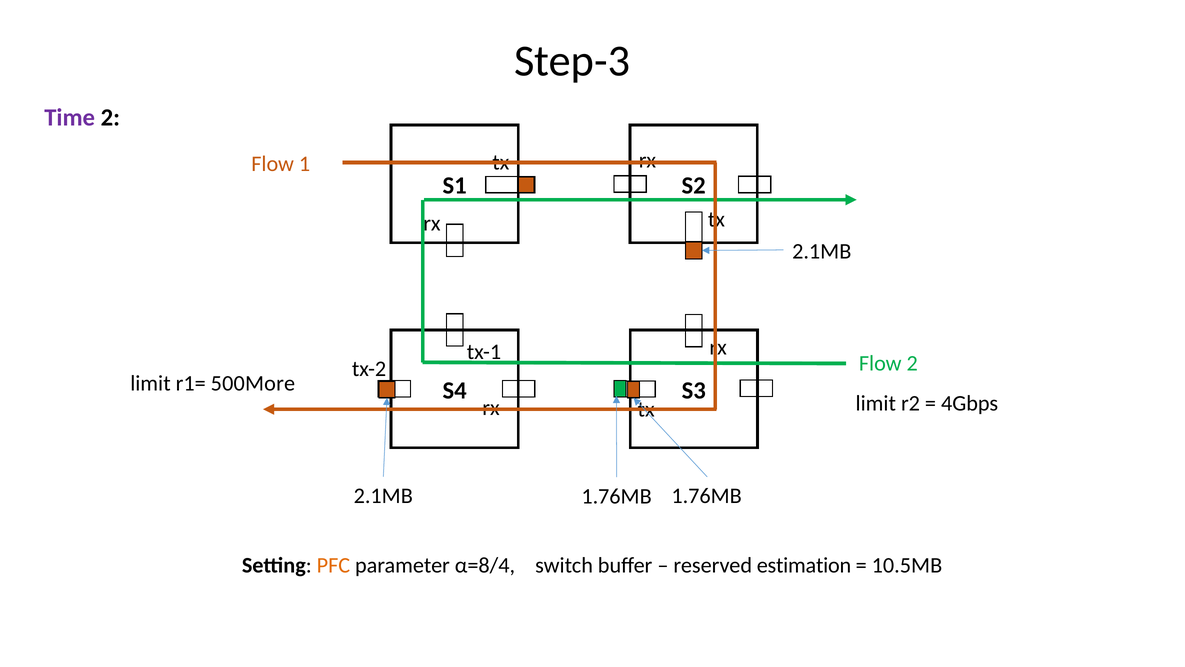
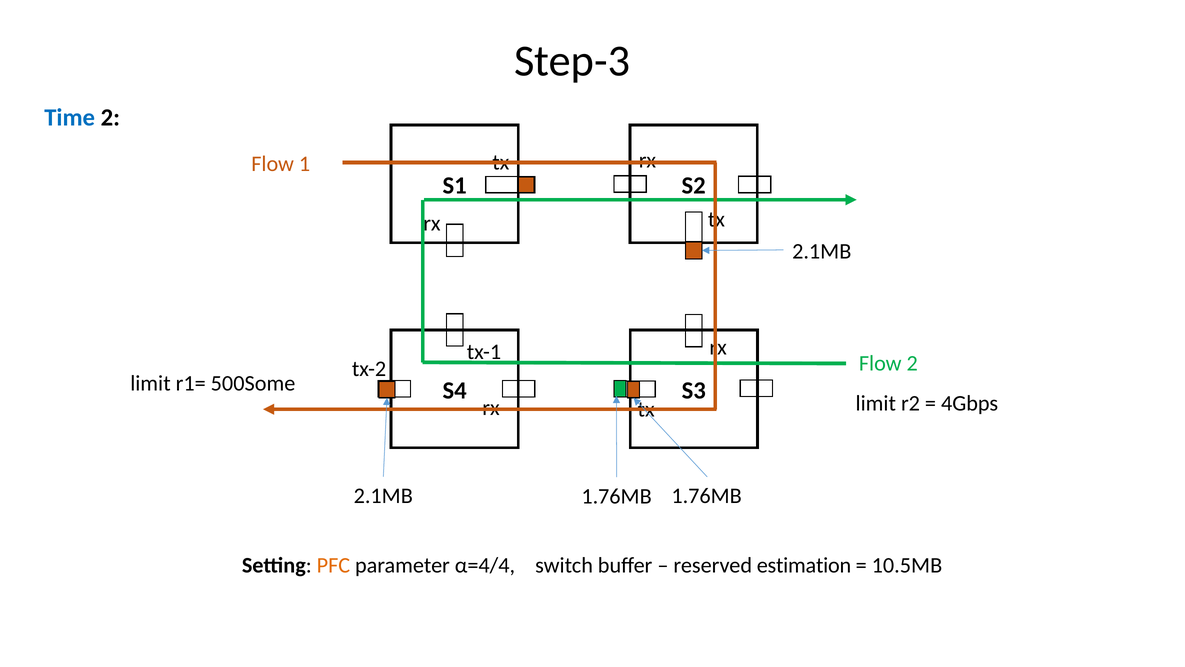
Time colour: purple -> blue (70, 117)
500More: 500More -> 500Some (253, 383)
α=8/4: α=8/4 -> α=4/4 (485, 565)
